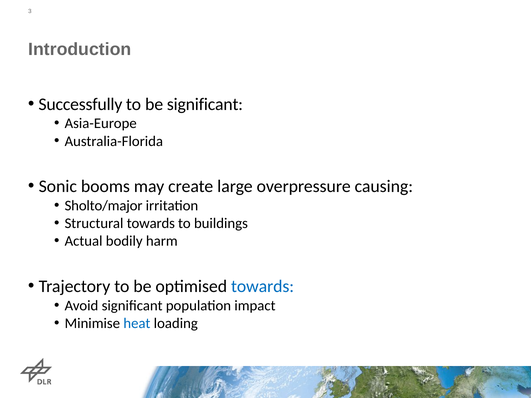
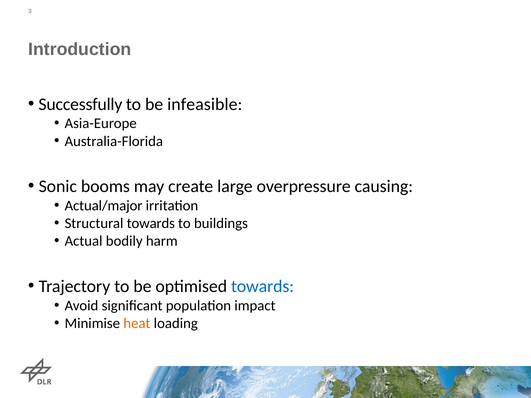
be significant: significant -> infeasible (205, 104)
Sholto/major: Sholto/major -> Actual/major (104, 206)
heat colour: blue -> orange (137, 324)
